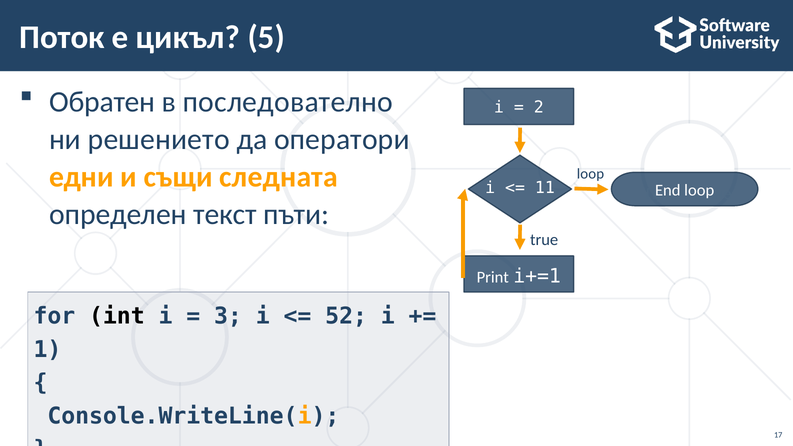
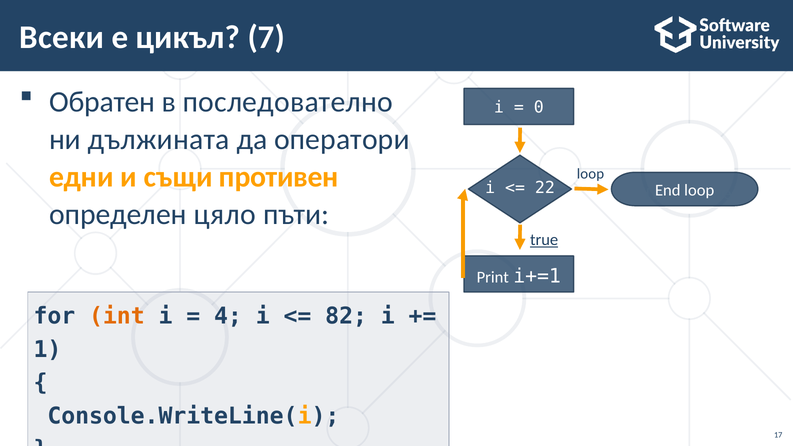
Поток: Поток -> Всеки (62, 38)
5: 5 -> 7 (266, 38)
2: 2 -> 0 (539, 107)
решението: решението -> дължината (159, 139)
следната: следната -> противен (279, 177)
11: 11 -> 22 (545, 188)
текст: текст -> цяло (225, 214)
true underline: none -> present (544, 240)
int colour: black -> orange (117, 316)
3: 3 -> 4 (228, 316)
52: 52 -> 82 (346, 316)
